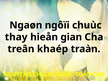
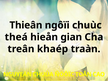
Ngaøn: Ngaøn -> Thieân (26, 25)
thay: thay -> theá (16, 37)
